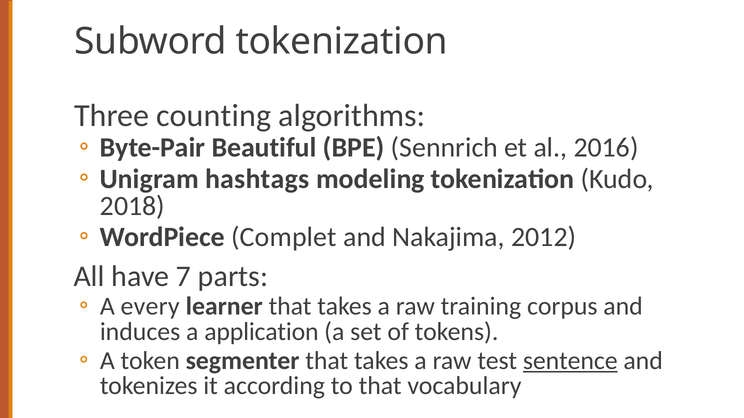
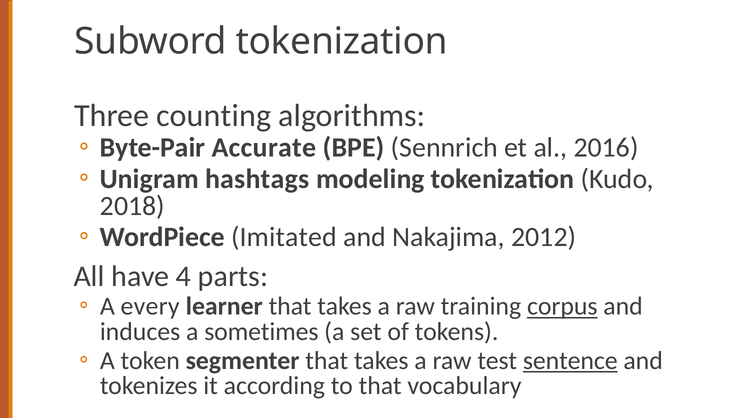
Beautiful: Beautiful -> Accurate (264, 148)
Complet: Complet -> Imitated (284, 238)
7: 7 -> 4 (184, 277)
corpus underline: none -> present (562, 307)
application: application -> sometimes (261, 332)
